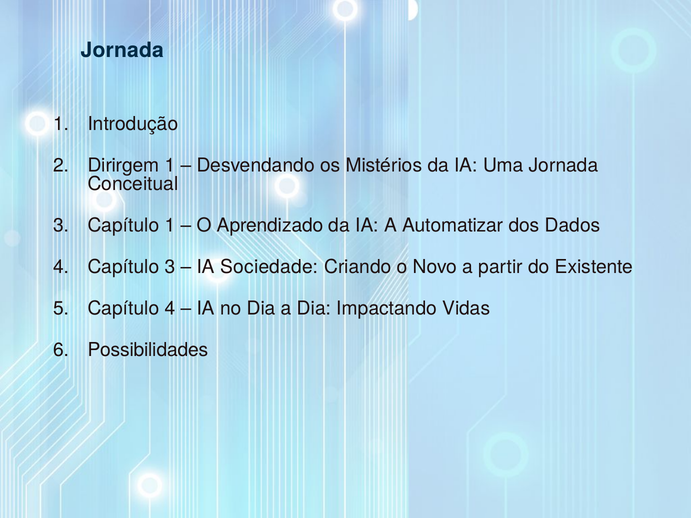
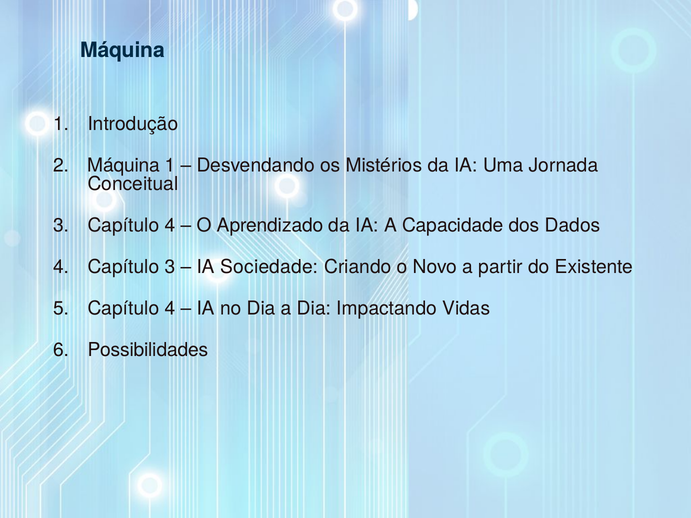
Jornada: Jornada -> Máquina (123, 50)
2 Dirirgem: Dirirgem -> Máquina (124, 166)
3 Capítulo 1: 1 -> 4 (170, 225)
Automatizar: Automatizar -> Capacidade (453, 225)
